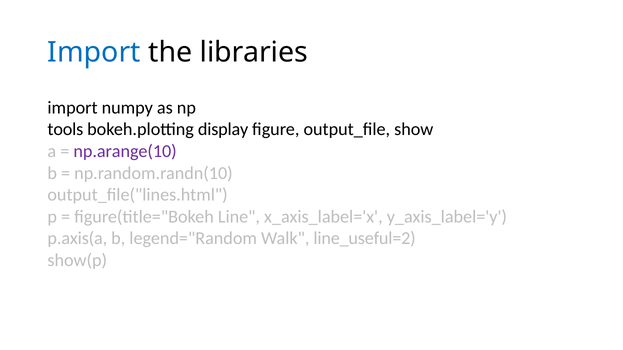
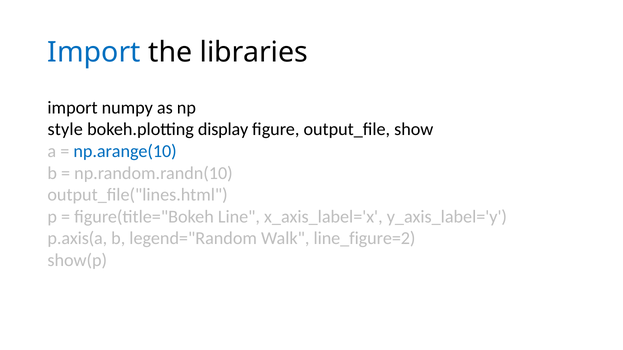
tools: tools -> style (65, 130)
np.arange(10 colour: purple -> blue (125, 151)
line_useful=2: line_useful=2 -> line_figure=2 (365, 239)
